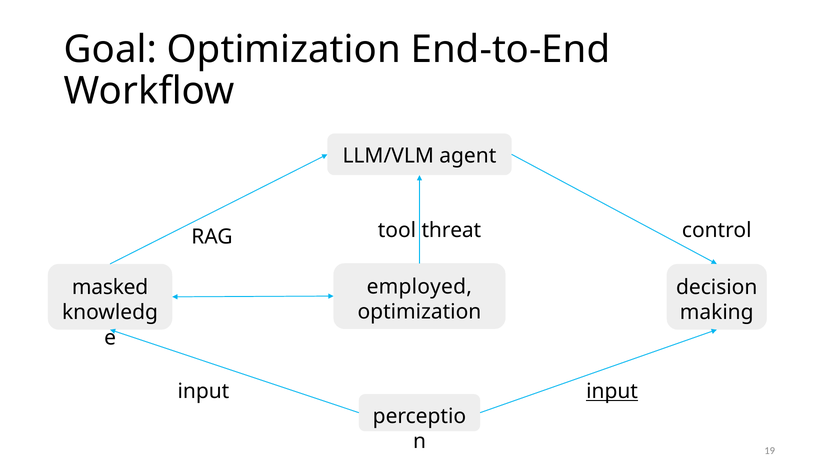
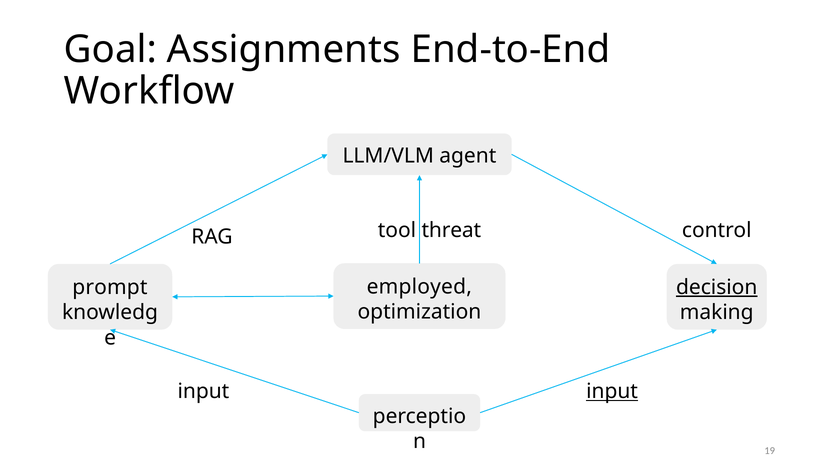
Goal Optimization: Optimization -> Assignments (284, 50)
masked: masked -> prompt (110, 287)
decision underline: none -> present (717, 287)
